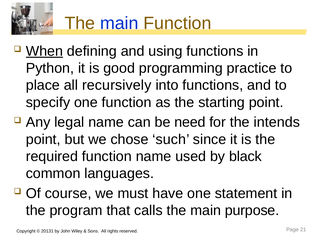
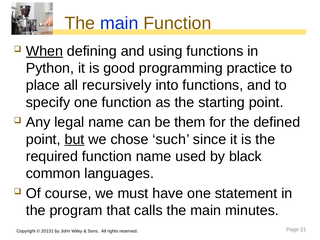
need: need -> them (190, 122)
intends: intends -> defined (277, 122)
but underline: none -> present (74, 139)
purpose: purpose -> minutes (252, 210)
